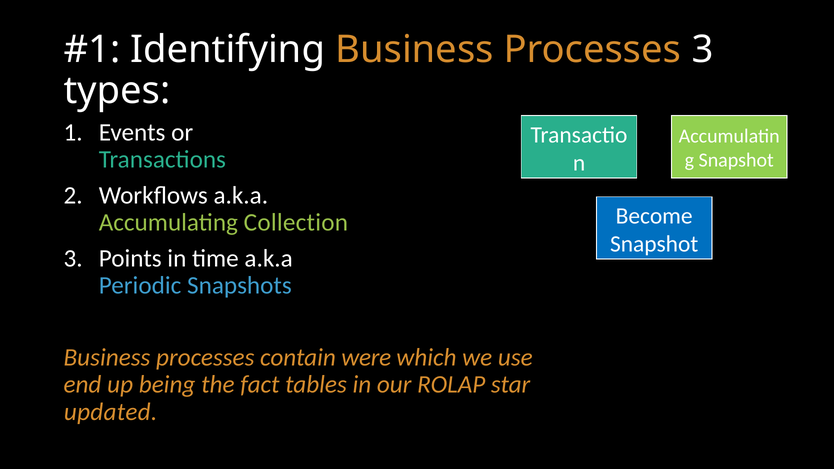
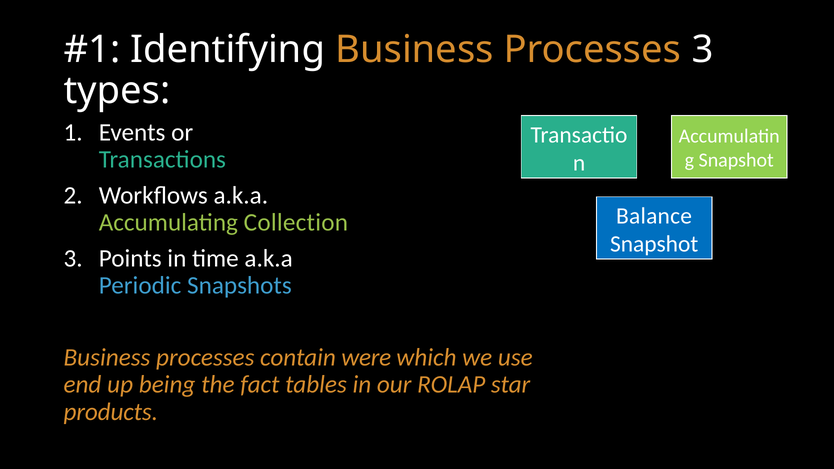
Become: Become -> Balance (654, 216)
updated: updated -> products (111, 412)
